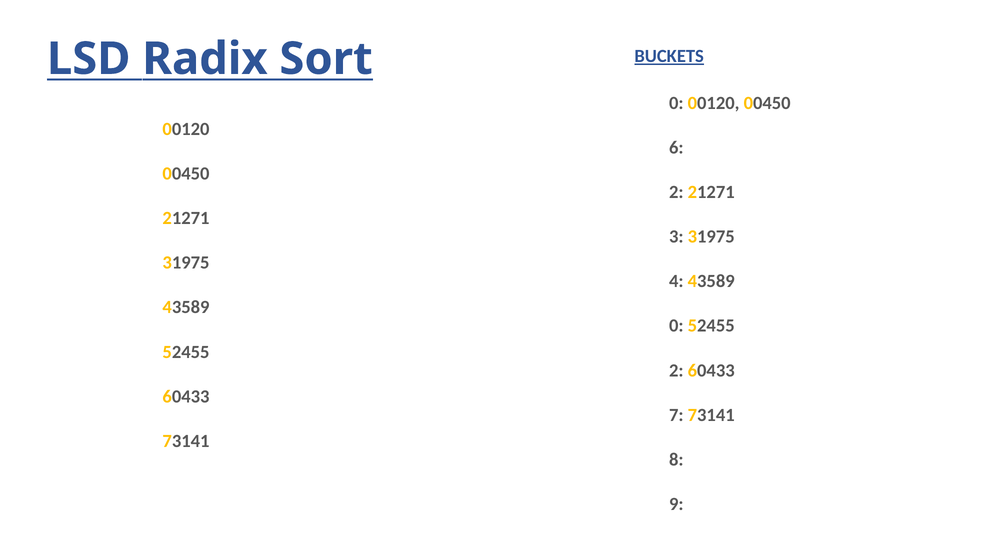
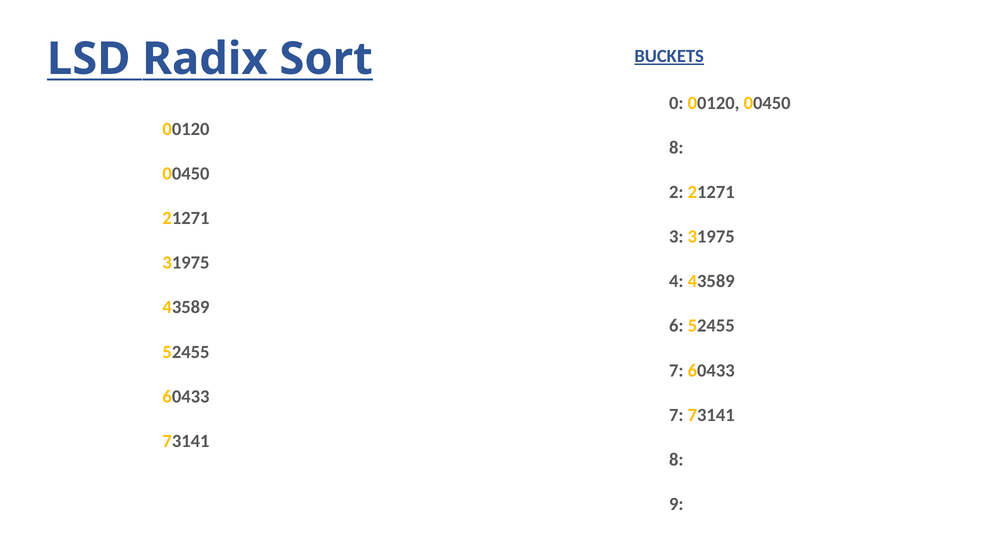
6: 6 -> 8 (676, 148)
0: 0 -> 6 (676, 326)
2: 2 -> 7 (676, 370)
